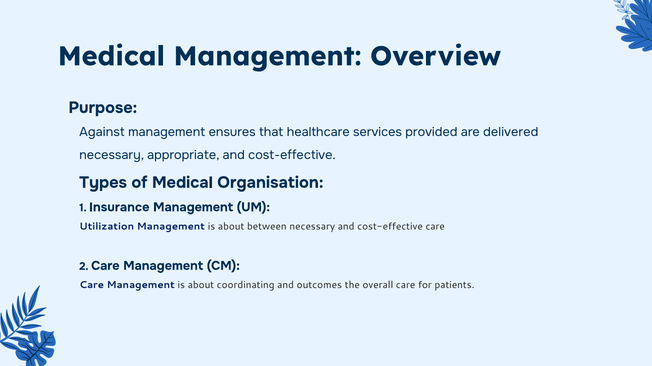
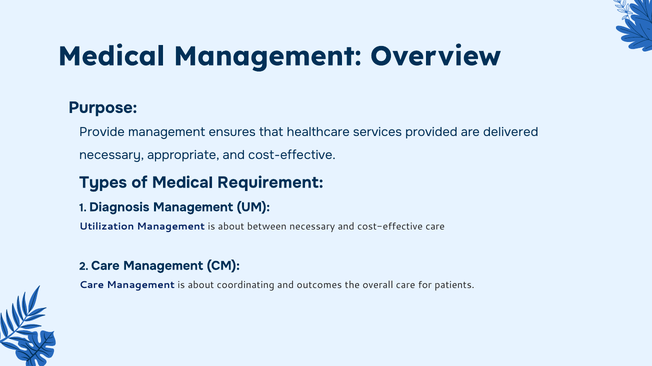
Against: Against -> Provide (102, 133)
Organisation: Organisation -> Requirement (270, 183)
Insurance: Insurance -> Diagnosis (119, 208)
